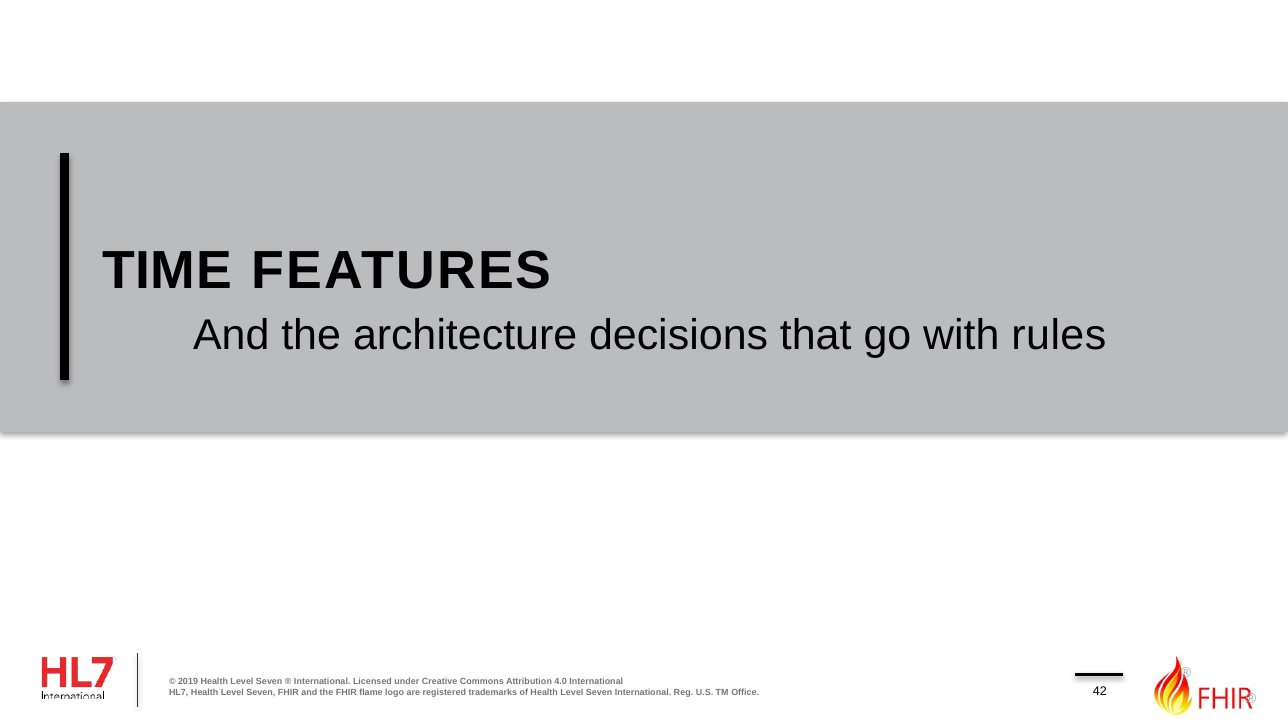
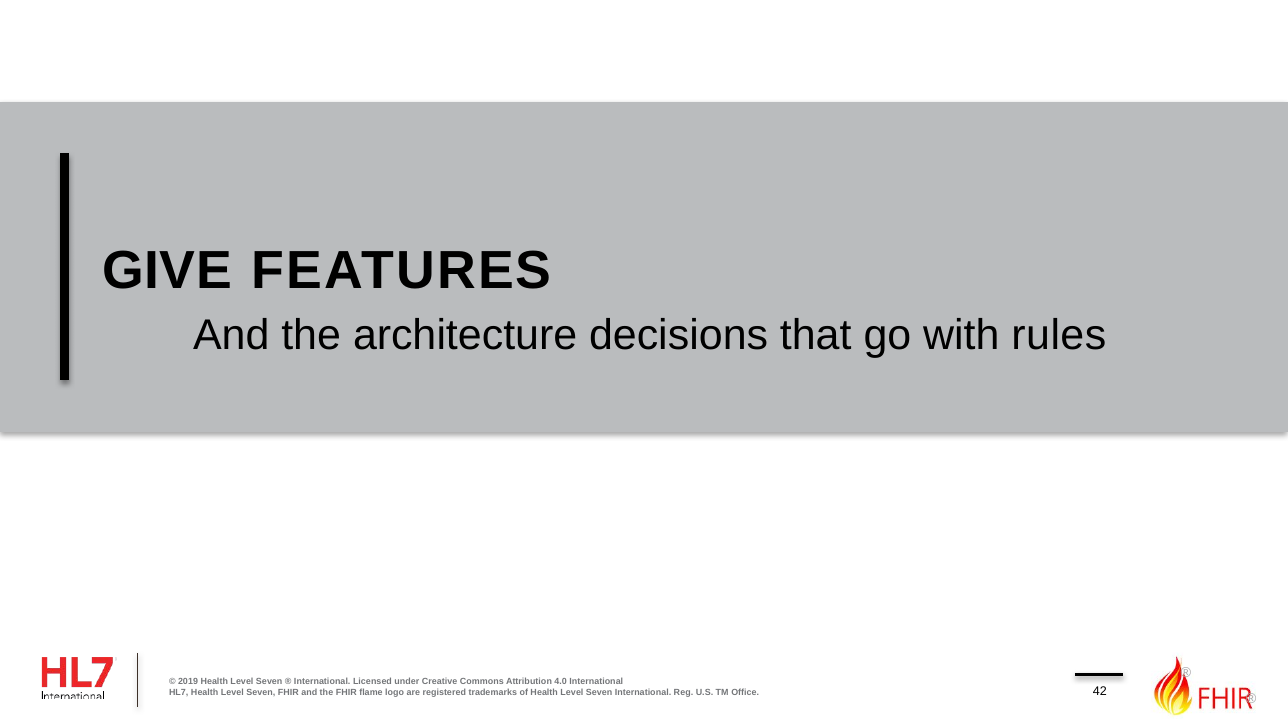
TIME: TIME -> GIVE (167, 271)
